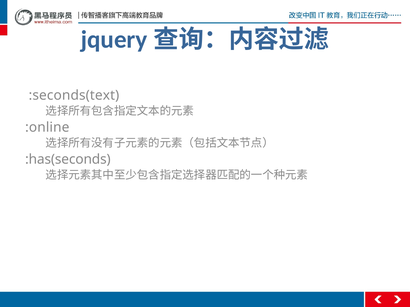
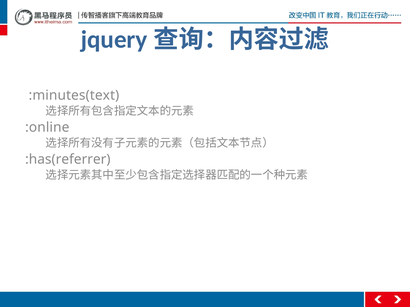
:seconds(text: :seconds(text -> :minutes(text (74, 95)
:has(seconds: :has(seconds -> :has(referrer (68, 159)
